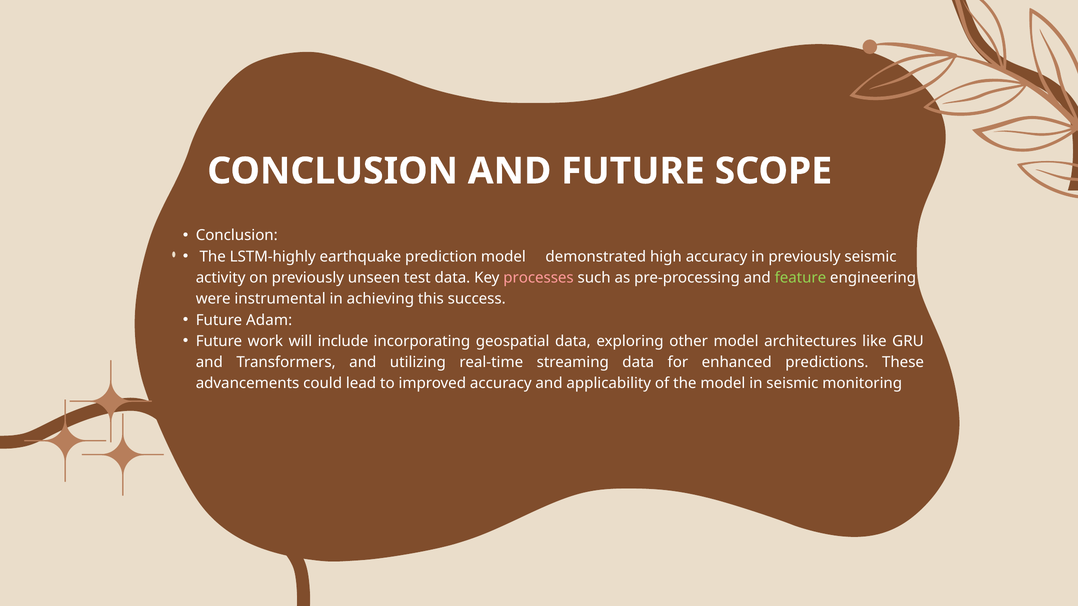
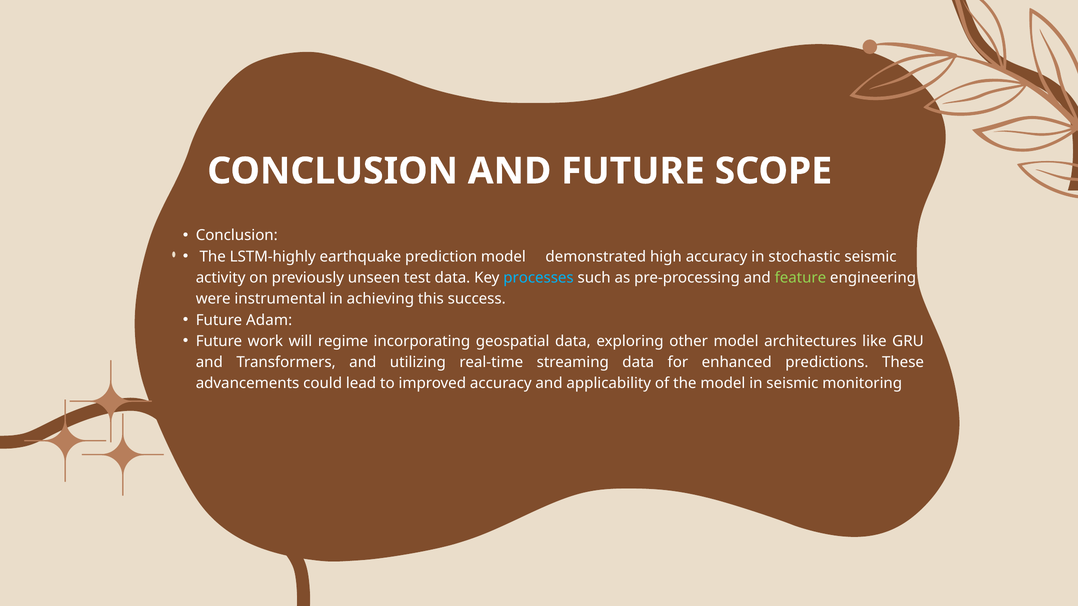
in previously: previously -> stochastic (804, 257)
processes colour: pink -> light blue (539, 278)
include: include -> regime (343, 341)
